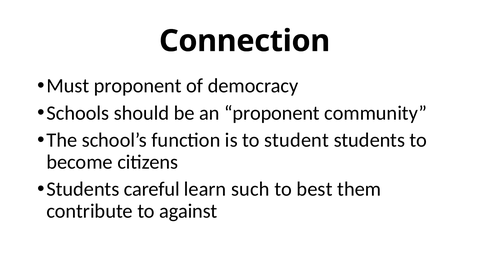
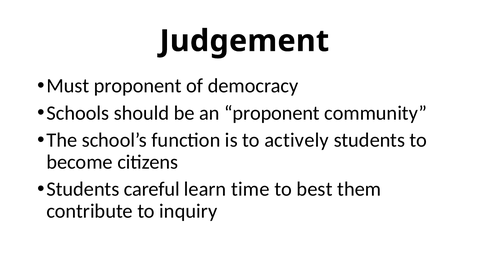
Connection: Connection -> Judgement (244, 41)
student: student -> actively (297, 140)
such: such -> time (250, 189)
against: against -> inquiry (188, 211)
